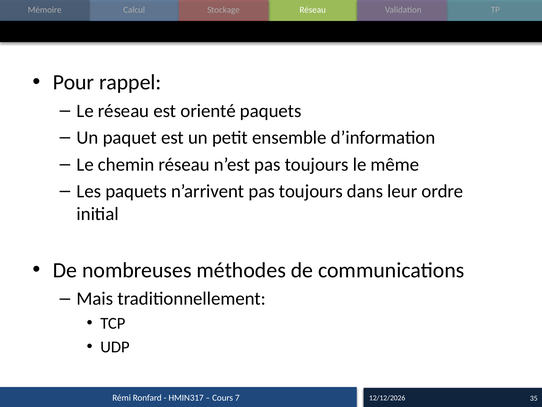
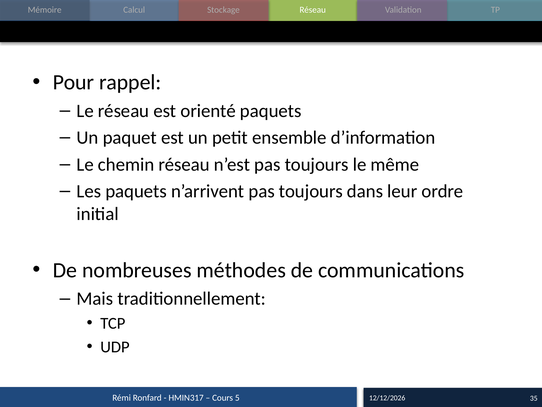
7: 7 -> 5 (237, 398)
